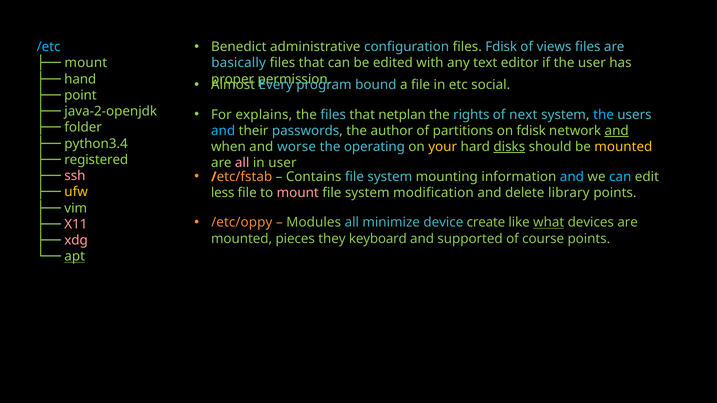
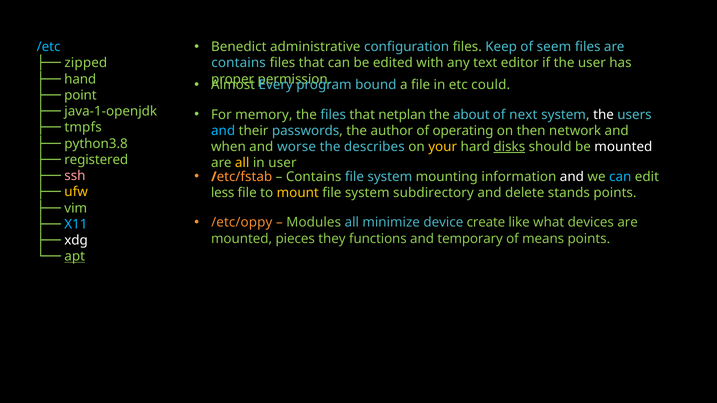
files Fdisk: Fdisk -> Keep (501, 47)
views: views -> seem (554, 47)
mount: mount -> zipped (86, 63)
basically: basically -> contains (239, 63)
social: social -> could (491, 85)
java-2-openjdk: java-2-openjdk -> java-1-openjdk (111, 111)
explains: explains -> memory (264, 115)
rights: rights -> about (471, 115)
the colour: light blue -> white (604, 115)
folder: folder -> tmpfs (83, 128)
partitions: partitions -> operating (463, 131)
on fdisk: fdisk -> then (531, 131)
and underline: present -> none (617, 131)
python3.4: python3.4 -> python3.8 (96, 144)
operating: operating -> describes (374, 147)
mounted colour: yellow -> white (623, 147)
all colour: pink -> yellow (242, 163)
and colour: light blue -> white (572, 177)
mount colour: pink -> yellow (298, 193)
modification: modification -> subdirectory (433, 193)
library: library -> stands (569, 193)
what underline: present -> none (549, 223)
X11 colour: pink -> light blue (76, 224)
keyboard: keyboard -> functions (378, 239)
supported: supported -> temporary (470, 239)
course: course -> means (543, 239)
xdg colour: pink -> white (76, 240)
